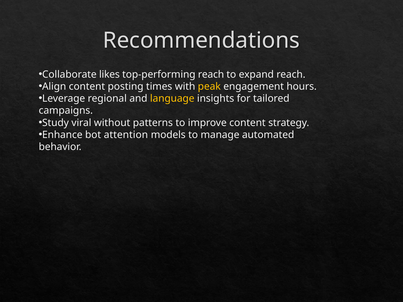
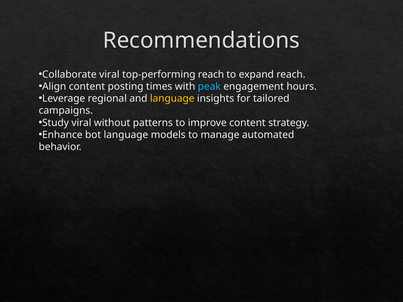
Collaborate likes: likes -> viral (109, 74)
peak colour: yellow -> light blue (209, 87)
bot attention: attention -> language (126, 135)
